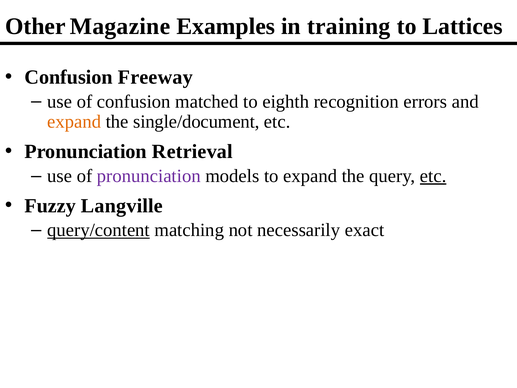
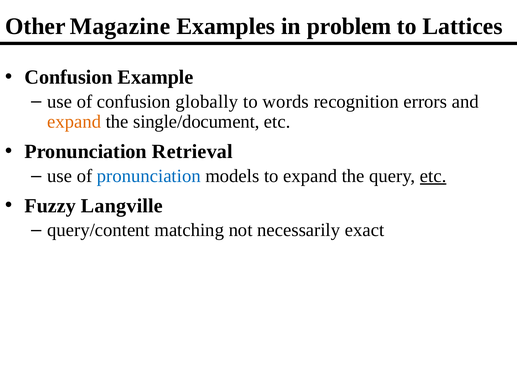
training: training -> problem (349, 26)
Freeway: Freeway -> Example (156, 77)
matched: matched -> globally (207, 101)
eighth: eighth -> words (286, 101)
pronunciation colour: purple -> blue (149, 176)
query/content underline: present -> none (98, 230)
